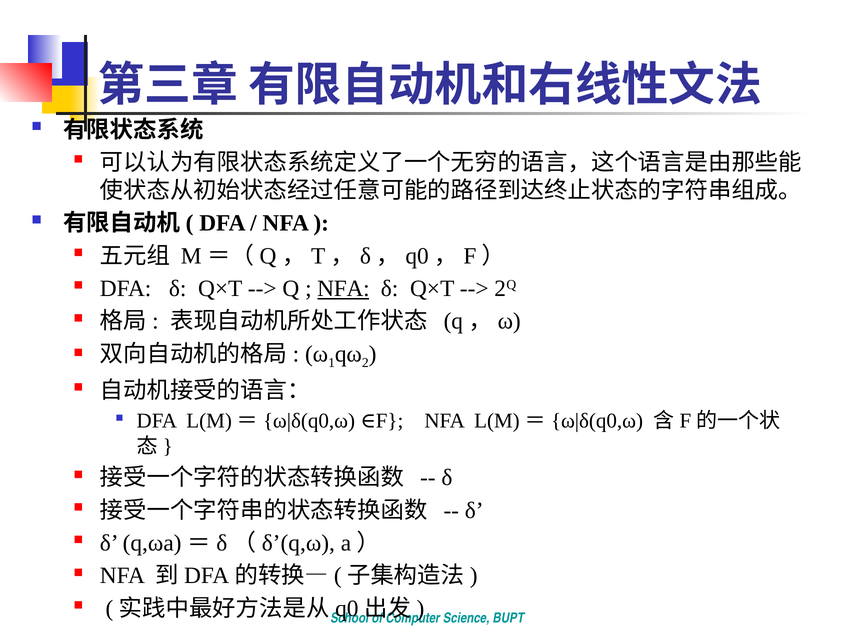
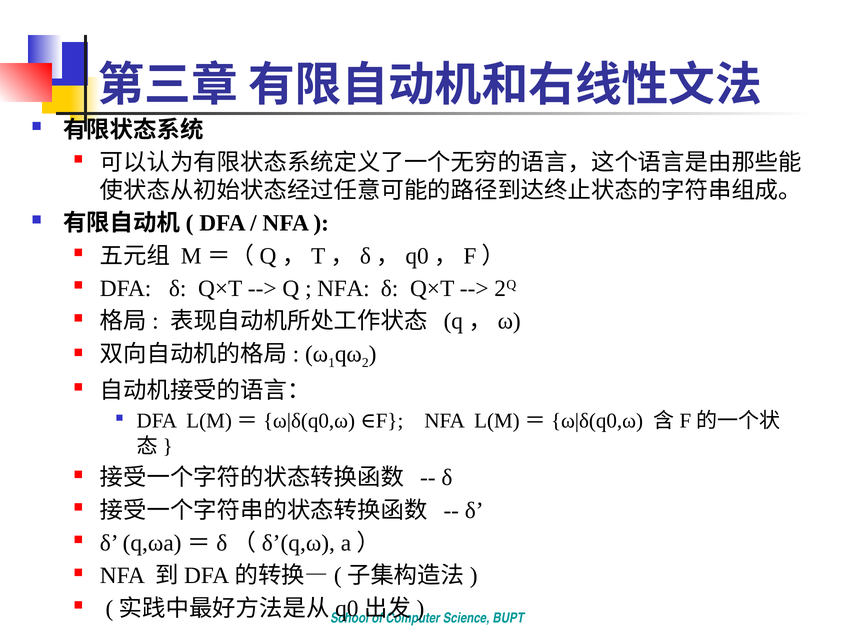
NFA underline: present -> none (343, 289)
